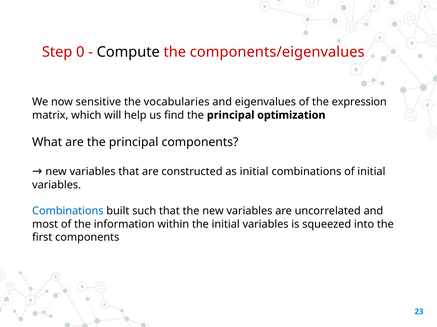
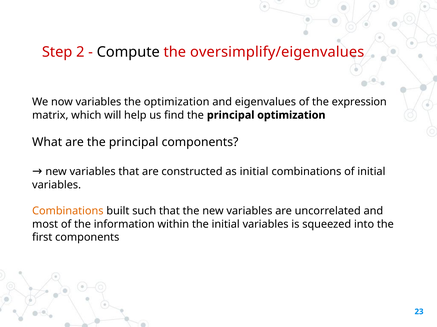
0: 0 -> 2 (80, 52)
components/eigenvalues: components/eigenvalues -> oversimplify/eigenvalues (277, 52)
now sensitive: sensitive -> variables (98, 102)
the vocabularies: vocabularies -> optimization (177, 102)
Combinations colour: blue -> orange (68, 212)
